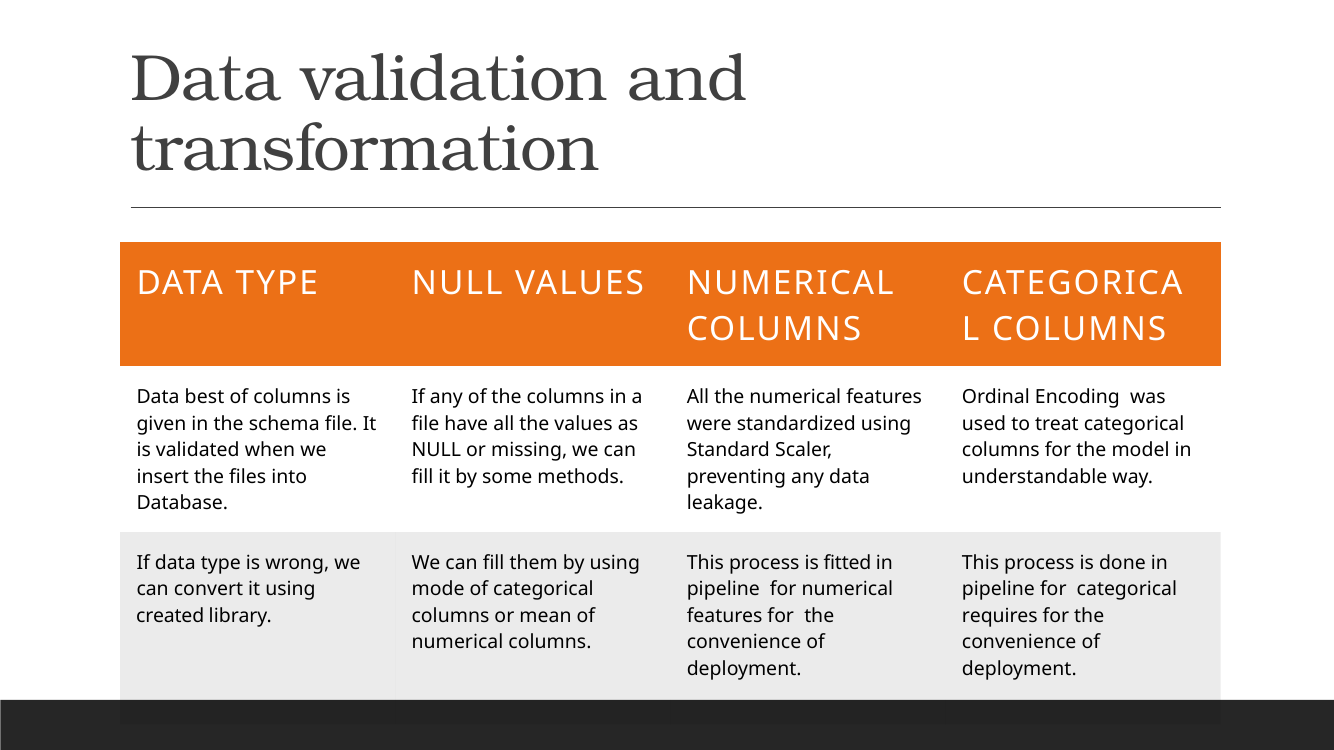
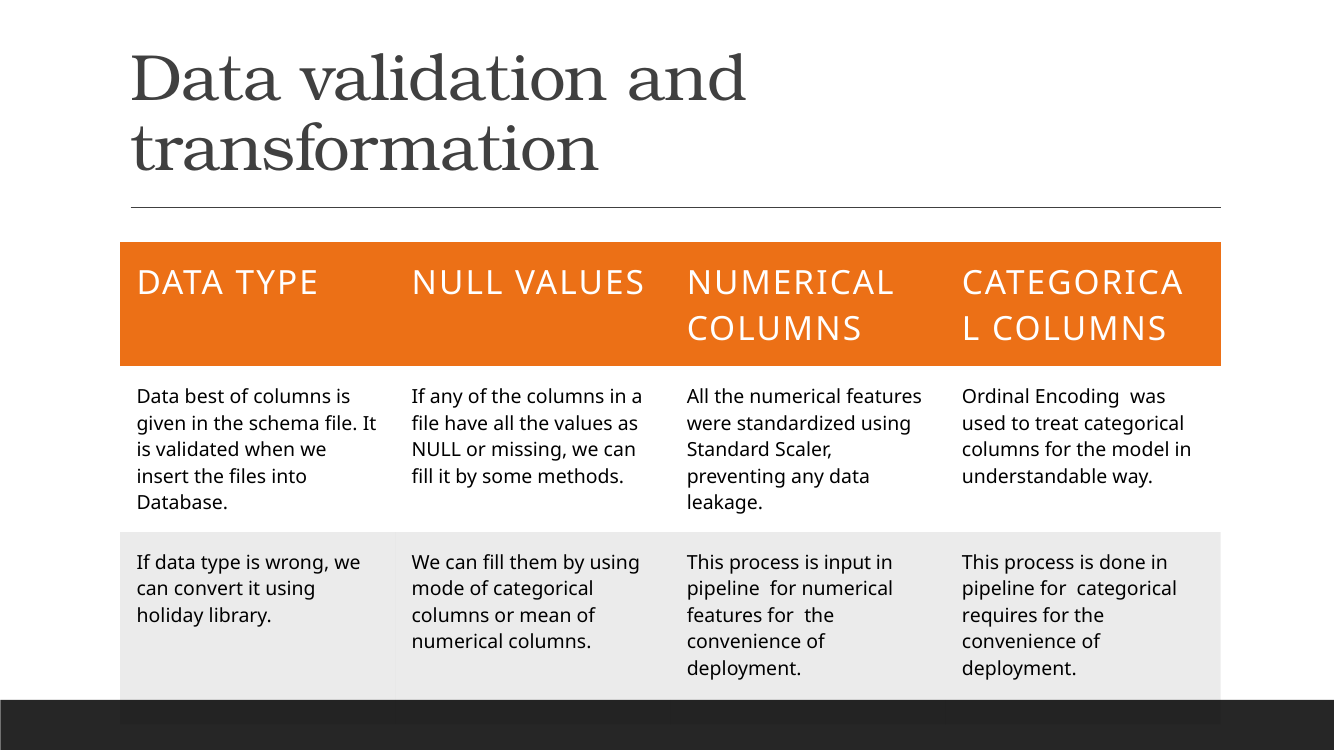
fitted: fitted -> input (847, 563)
created: created -> holiday (170, 616)
